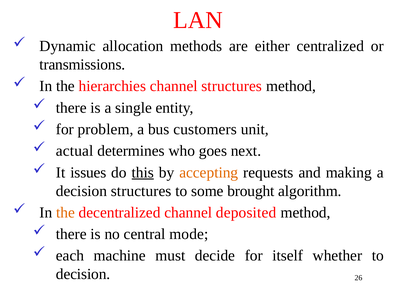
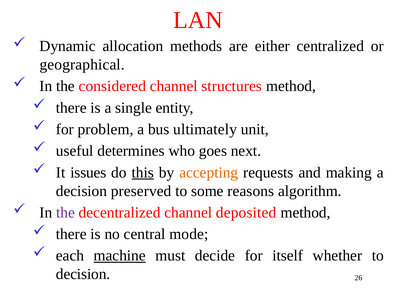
transmissions: transmissions -> geographical (82, 65)
hierarchies: hierarchies -> considered (112, 86)
customers: customers -> ultimately (205, 129)
actual: actual -> useful (75, 151)
decision structures: structures -> preserved (141, 191)
brought: brought -> reasons (251, 191)
the colour: orange -> purple (65, 212)
machine underline: none -> present (120, 256)
